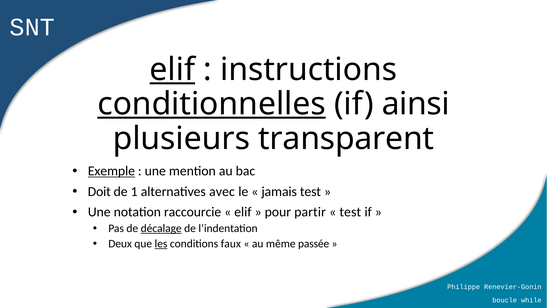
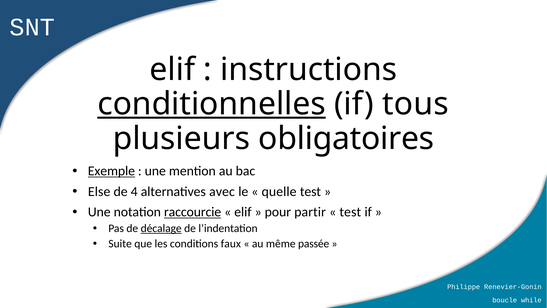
elif underline: present -> none (172, 69)
ainsi: ainsi -> tous (415, 104)
transparent: transparent -> obligatoires (346, 138)
Doit: Doit -> Else (99, 191)
1: 1 -> 4 (134, 191)
jamais: jamais -> quelle (279, 191)
raccourcie underline: none -> present (193, 212)
Deux: Deux -> Suite (120, 243)
les underline: present -> none (161, 243)
